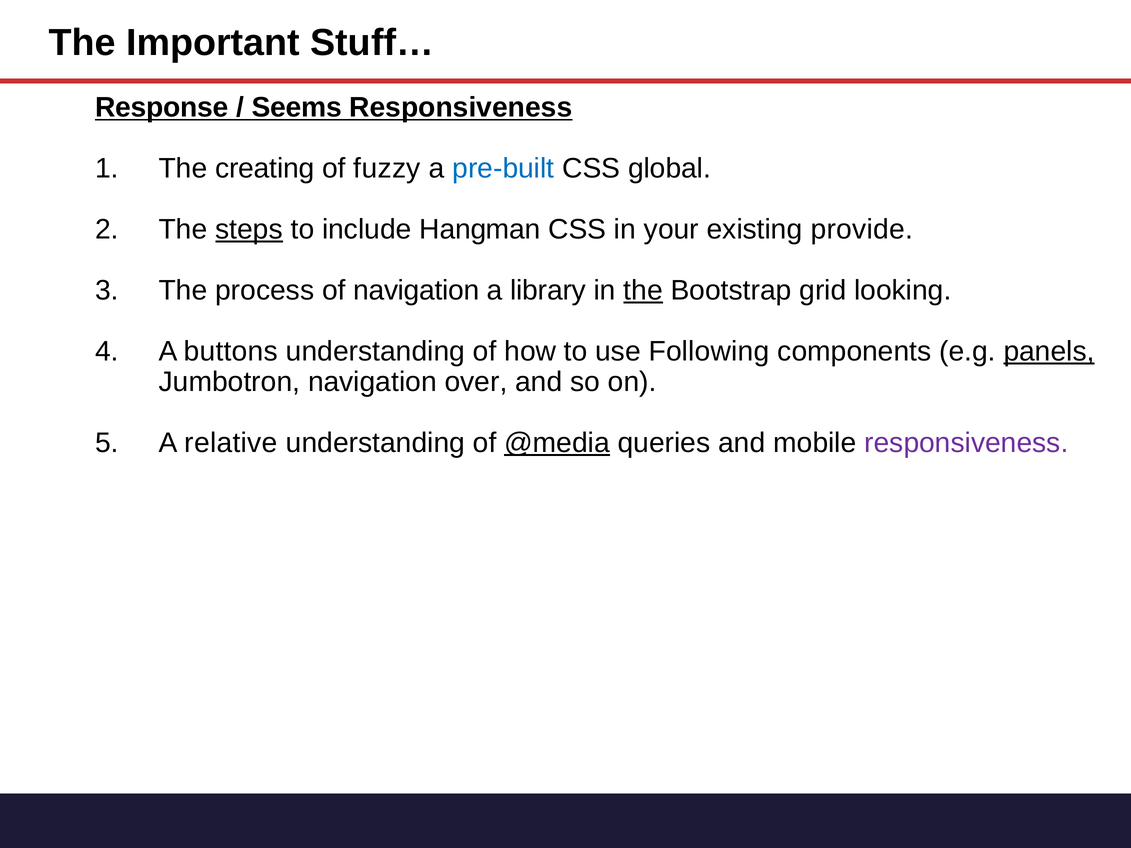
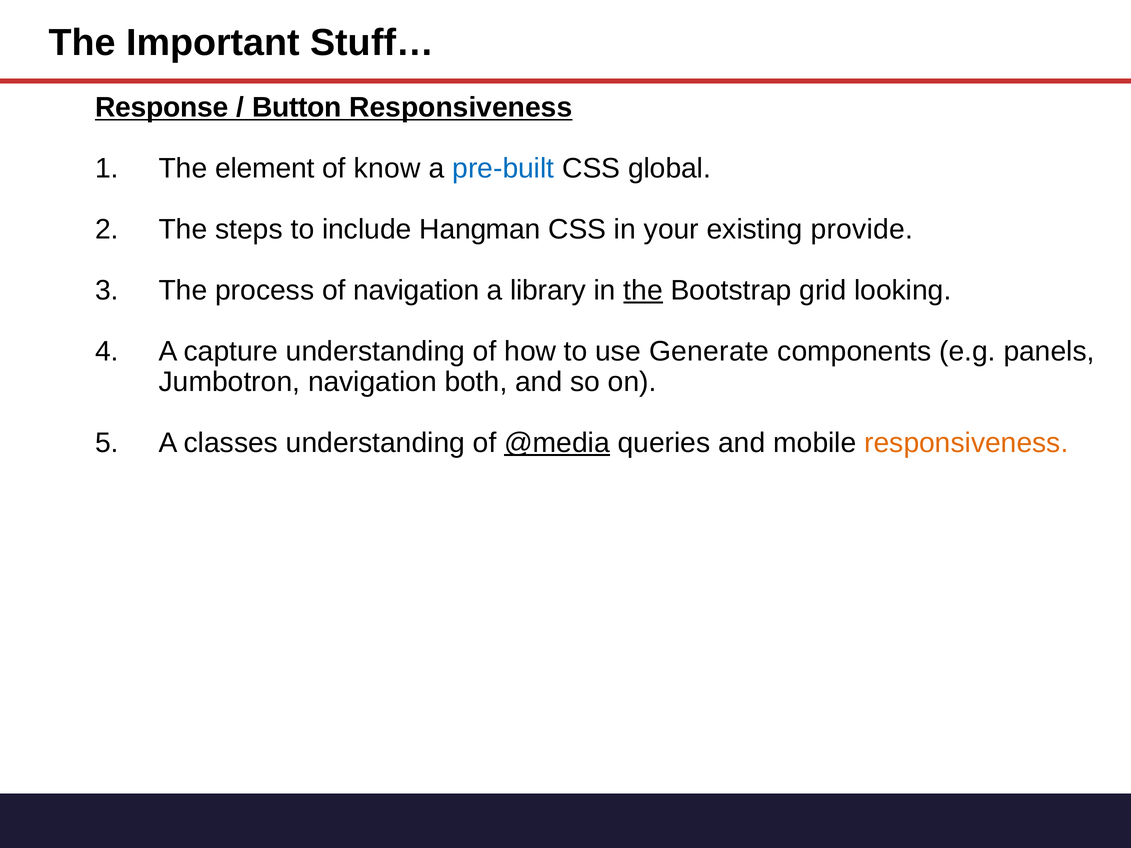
Seems: Seems -> Button (297, 107)
creating: creating -> element (265, 168)
fuzzy: fuzzy -> know (387, 168)
steps underline: present -> none (249, 229)
buttons: buttons -> capture (231, 351)
Following: Following -> Generate (709, 351)
panels underline: present -> none (1049, 351)
over: over -> both (476, 382)
relative: relative -> classes (231, 443)
responsiveness colour: purple -> orange (966, 443)
